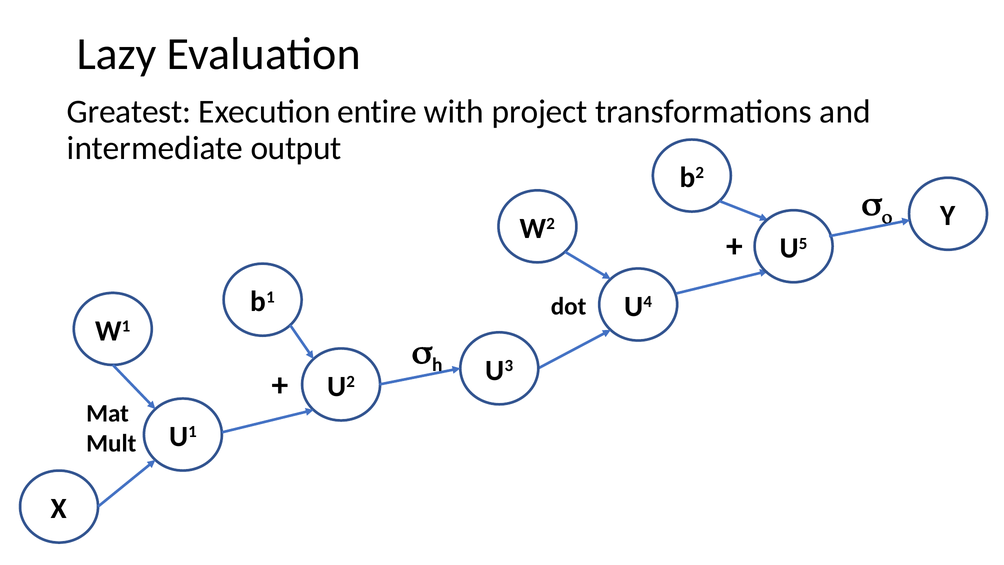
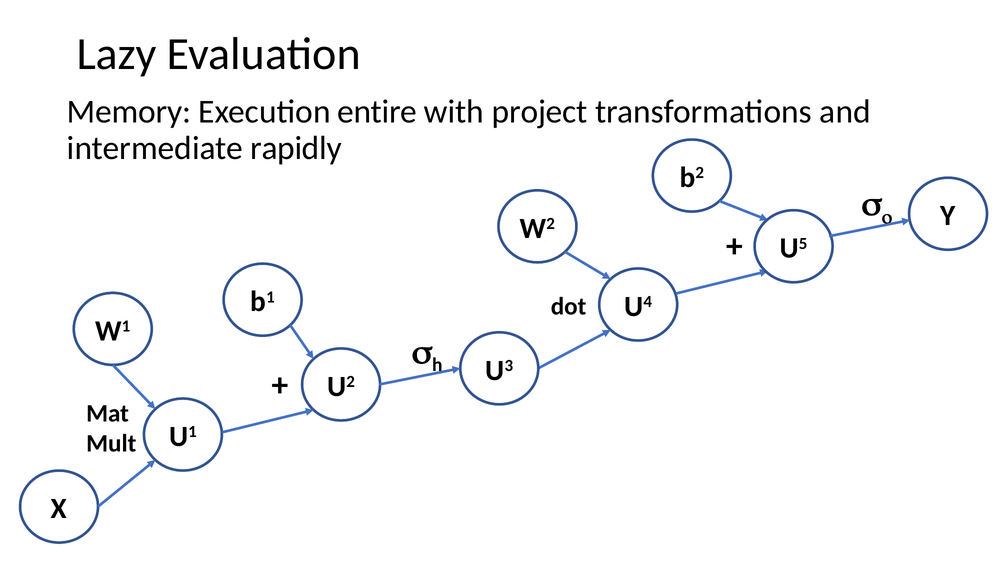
Greatest: Greatest -> Memory (129, 112)
output: output -> rapidly (296, 148)
